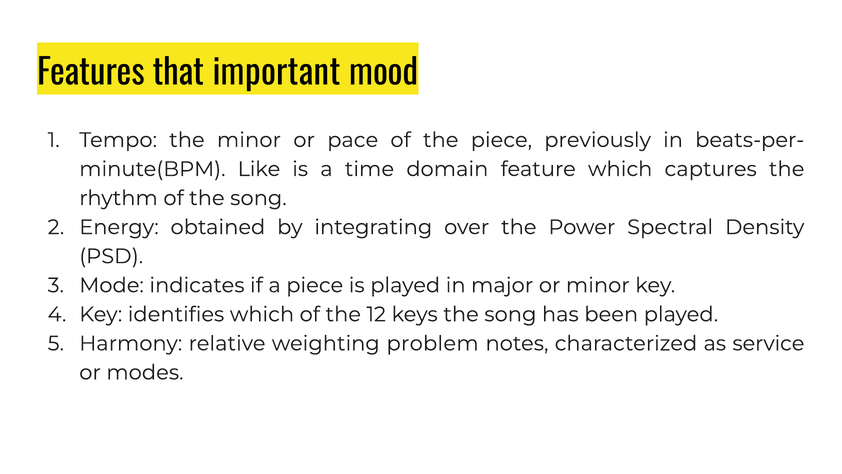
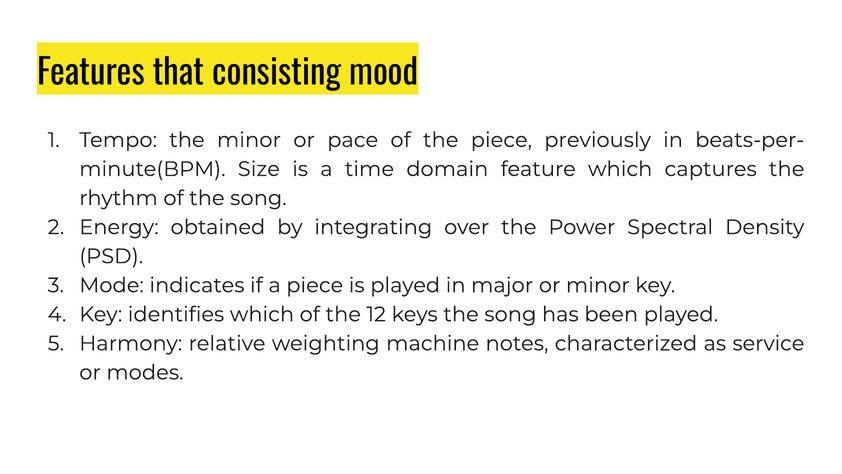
important: important -> consisting (277, 73)
Like: Like -> Size (259, 169)
problem: problem -> machine (433, 343)
